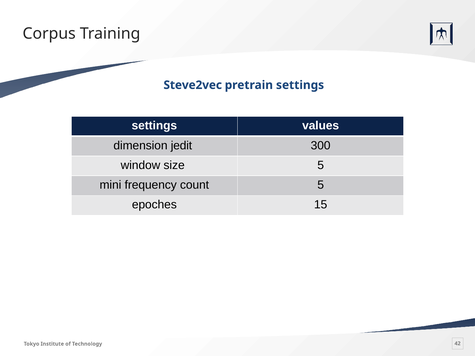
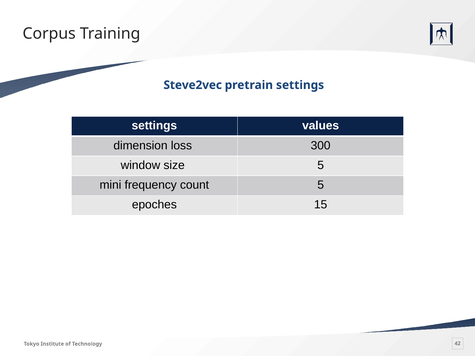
jedit: jedit -> loss (181, 146)
